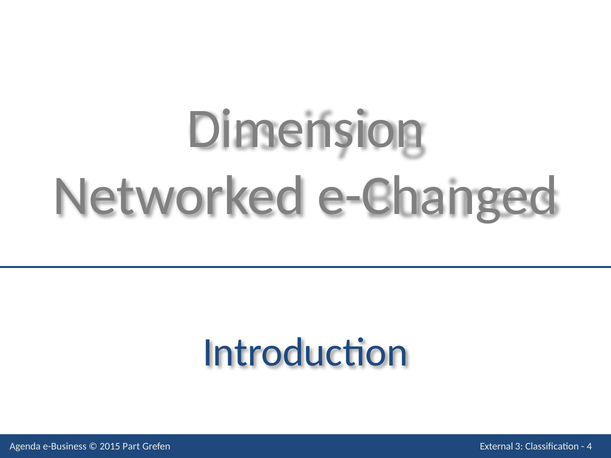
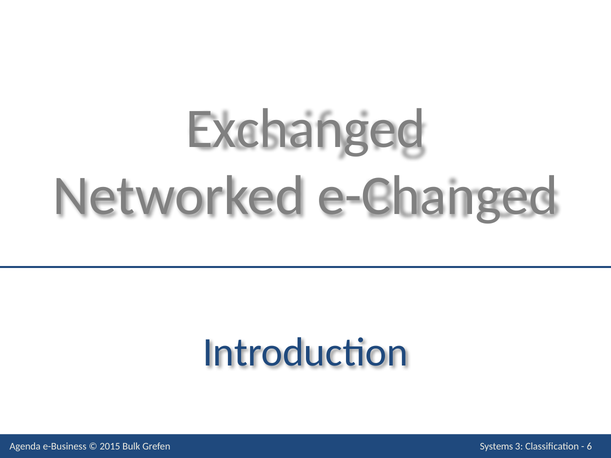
Dimension: Dimension -> Exchanged (306, 129)
Part: Part -> Bulk (131, 447)
External: External -> Systems (496, 447)
4: 4 -> 6 (589, 447)
